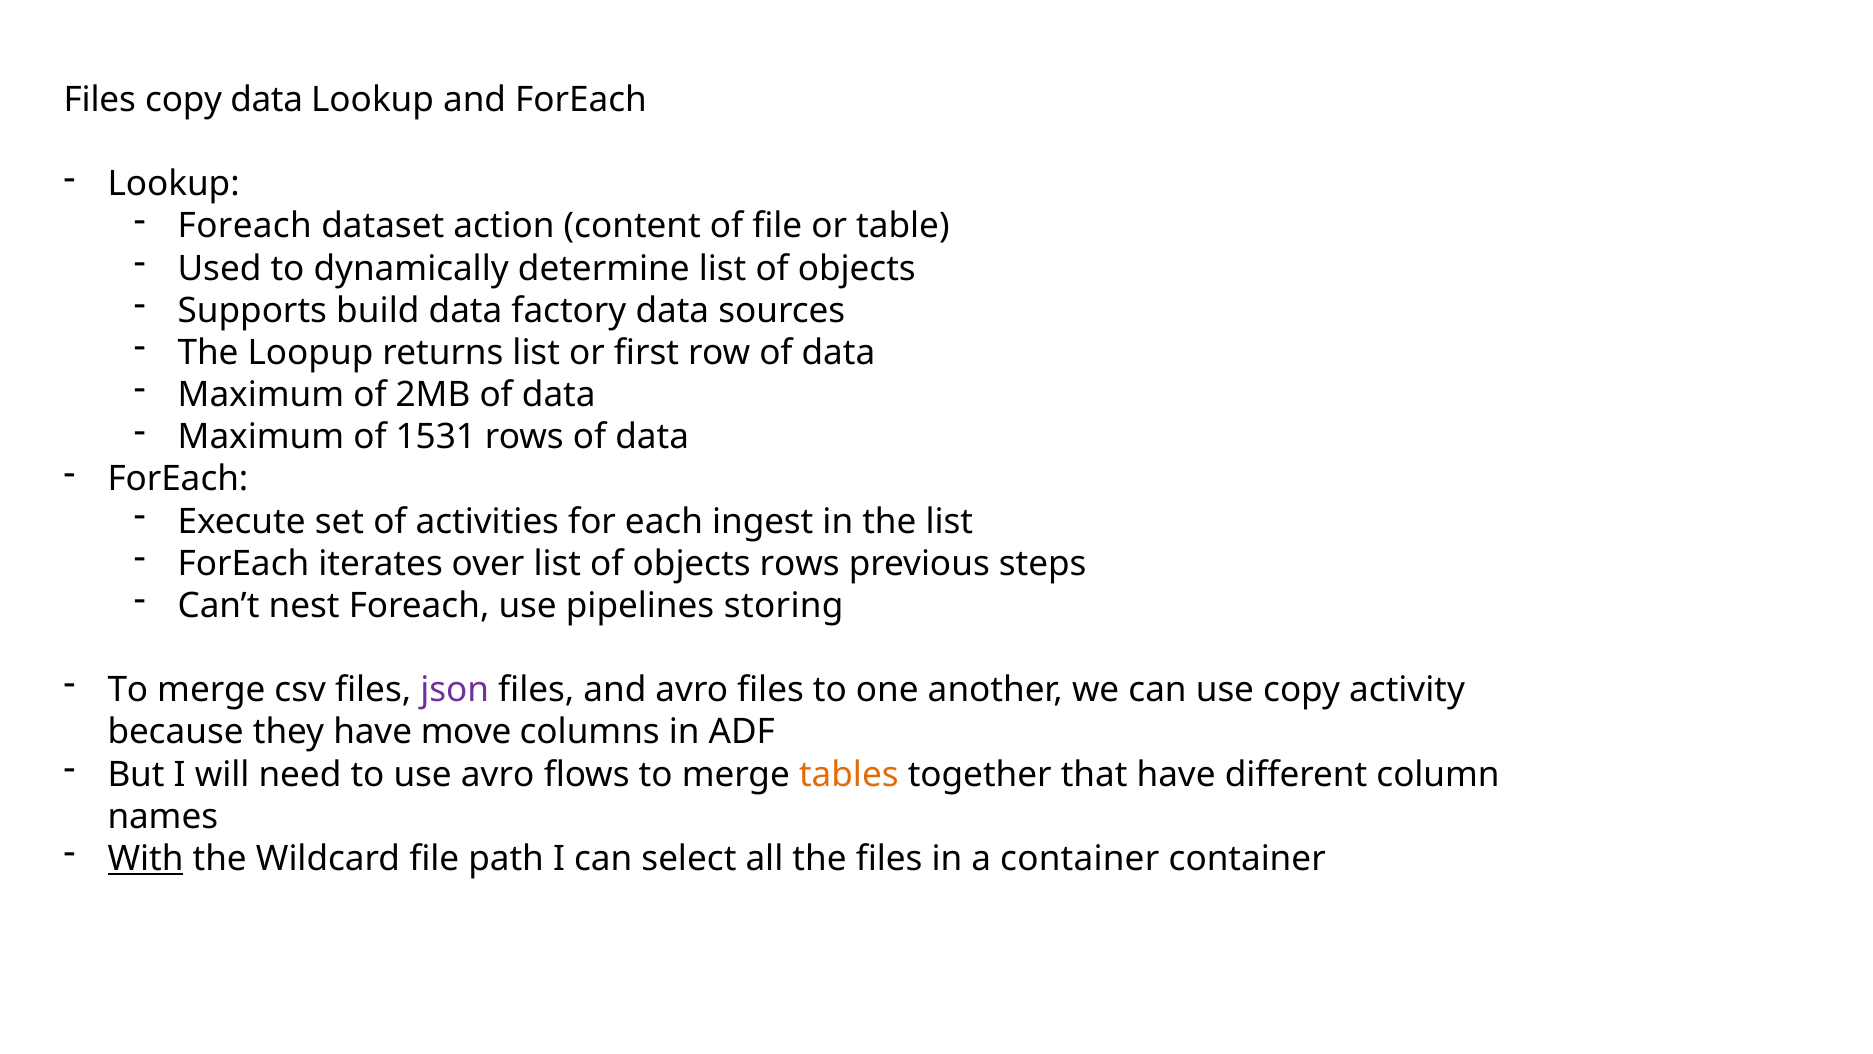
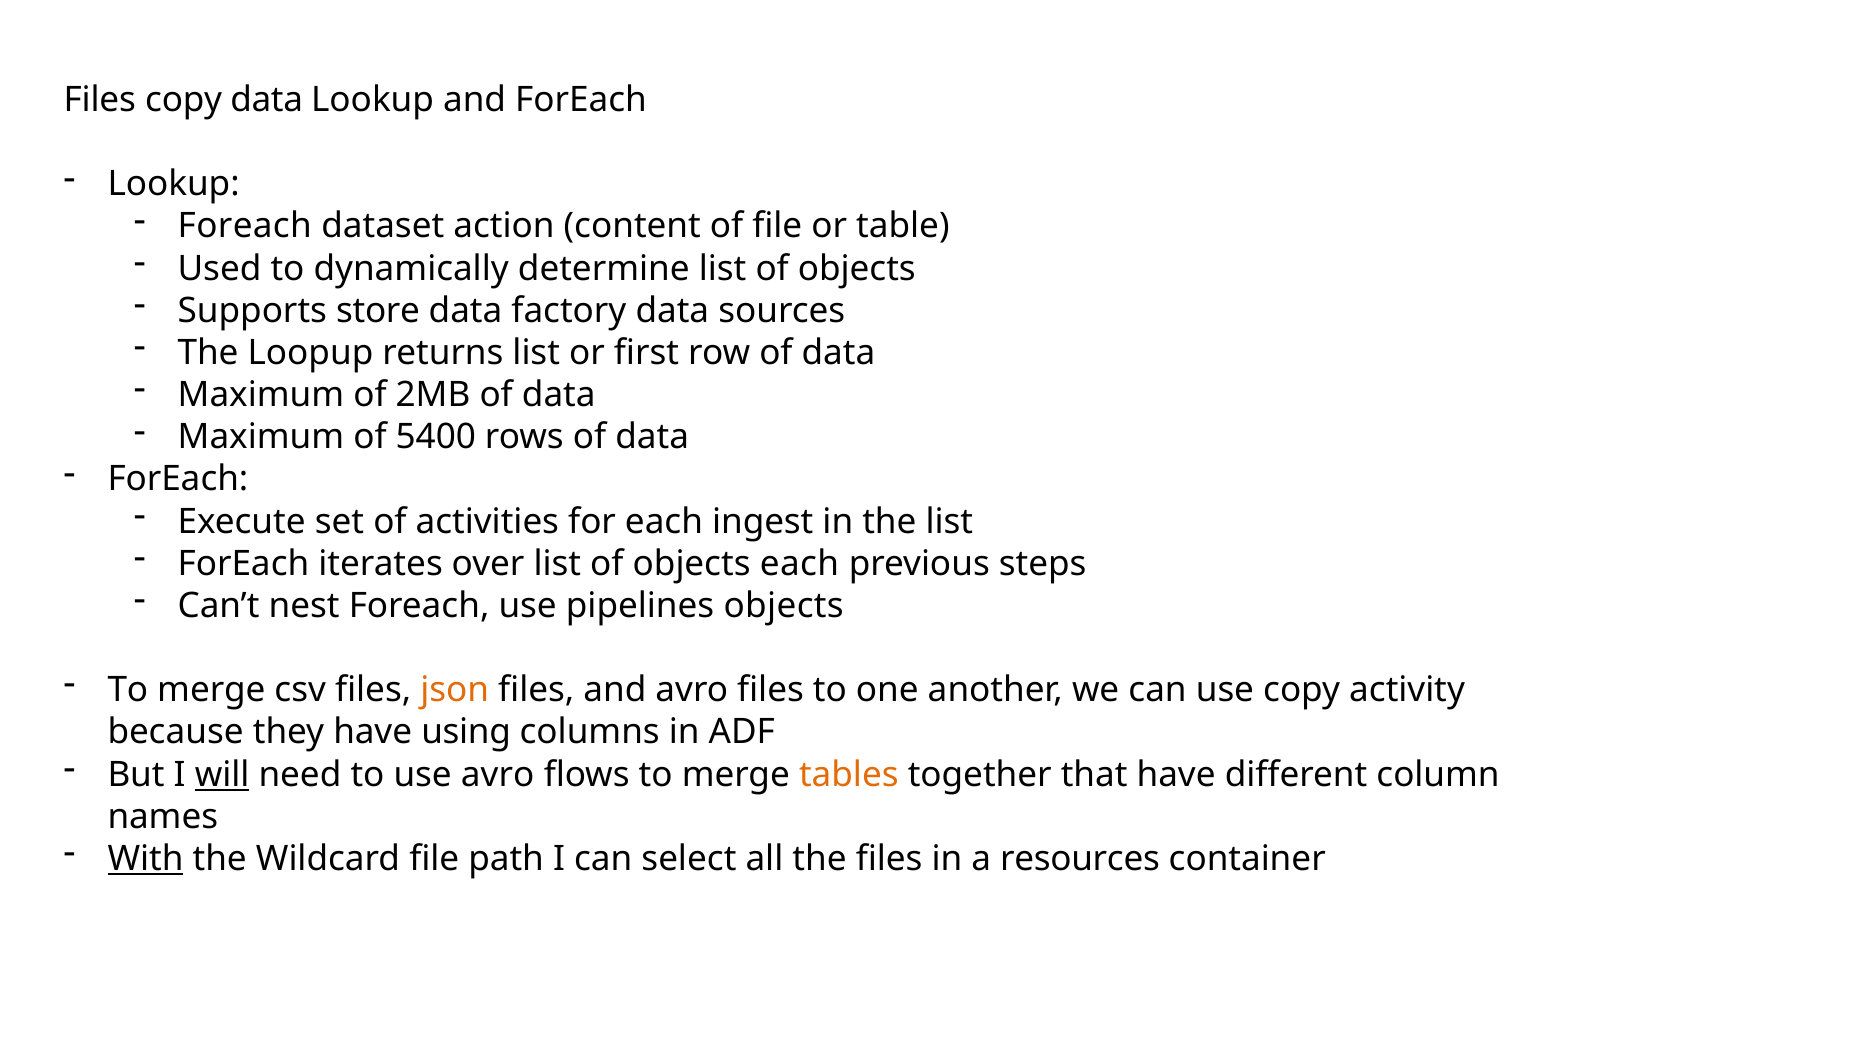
build: build -> store (378, 311)
1531: 1531 -> 5400 (436, 437)
objects rows: rows -> each (799, 563)
pipelines storing: storing -> objects (784, 606)
json colour: purple -> orange (455, 690)
move: move -> using (466, 732)
will underline: none -> present (222, 774)
a container: container -> resources (1080, 858)
